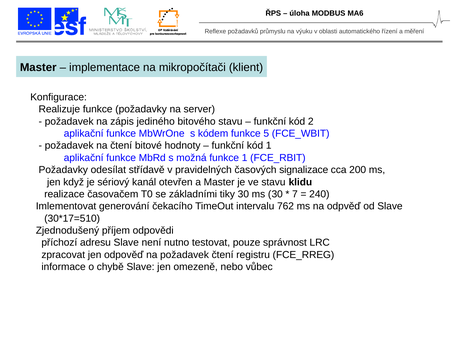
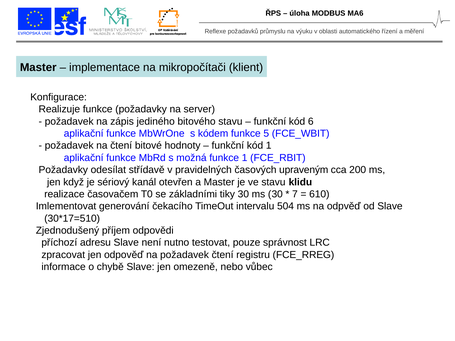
2: 2 -> 6 (311, 122)
signalizace: signalizace -> upraveným (304, 170)
240: 240 -> 610 (319, 194)
762: 762 -> 504 (286, 206)
